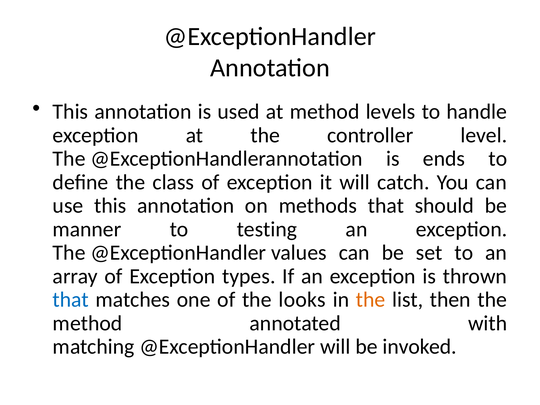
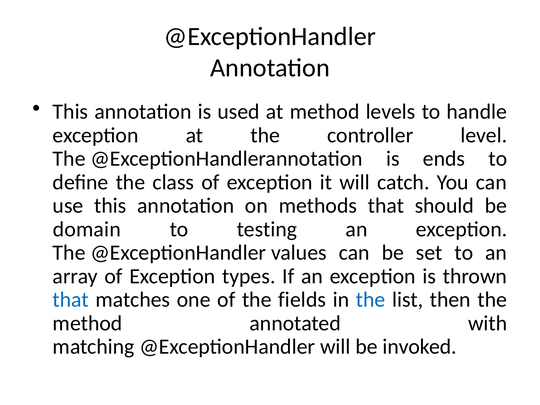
manner: manner -> domain (87, 229)
looks: looks -> fields (302, 300)
the colour: orange -> blue (371, 300)
